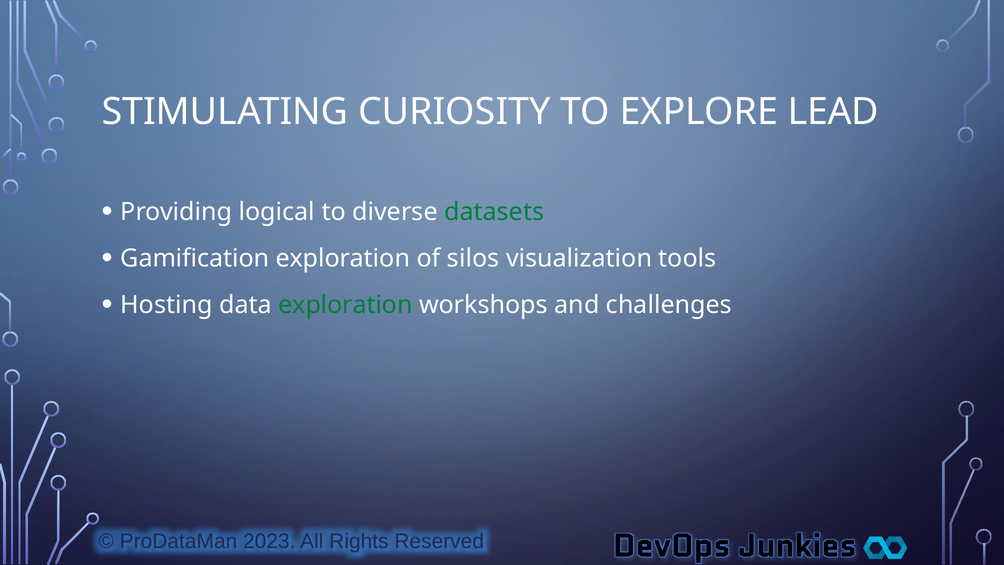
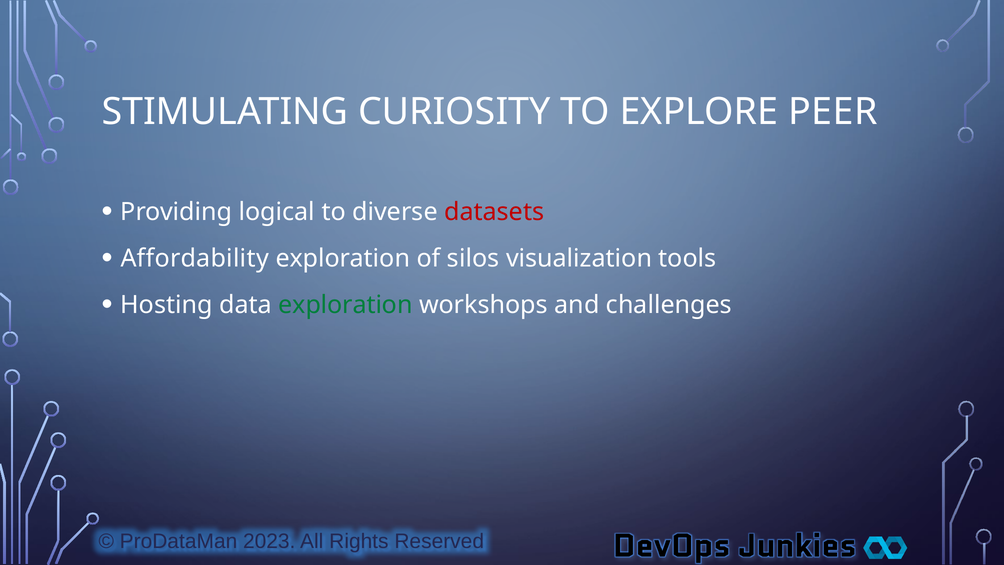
LEAD: LEAD -> PEER (833, 112)
datasets colour: green -> red (494, 212)
Gamification: Gamification -> Affordability (195, 258)
